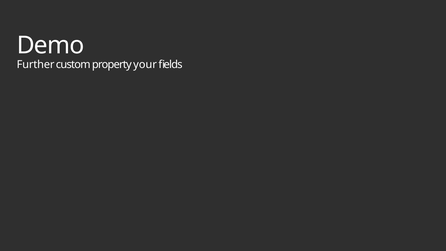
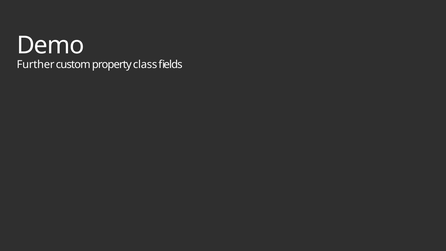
your: your -> class (145, 65)
